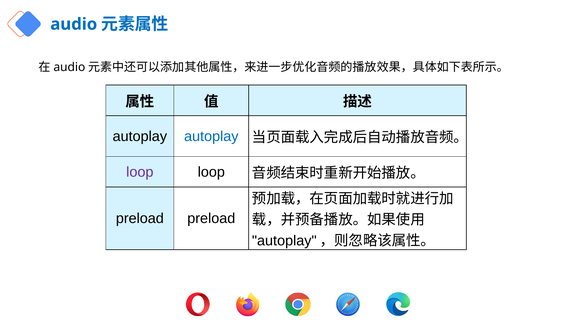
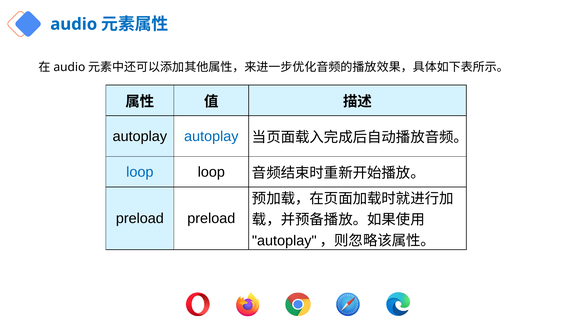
loop colour: purple -> blue (140, 172)
